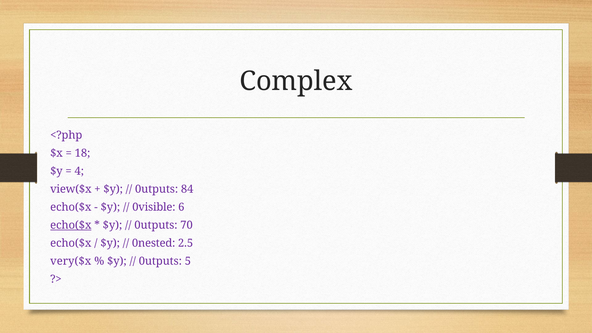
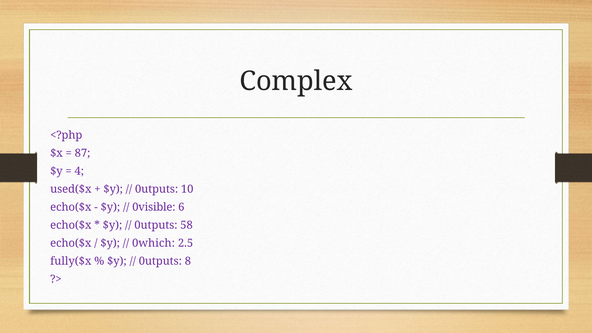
18: 18 -> 87 (83, 153)
view($x: view($x -> used($x (71, 189)
84: 84 -> 10 (187, 189)
echo($x underline: present -> none (71, 225)
70: 70 -> 58 (187, 225)
0nested: 0nested -> 0which (154, 243)
very($x: very($x -> fully($x (71, 261)
5: 5 -> 8 (188, 261)
